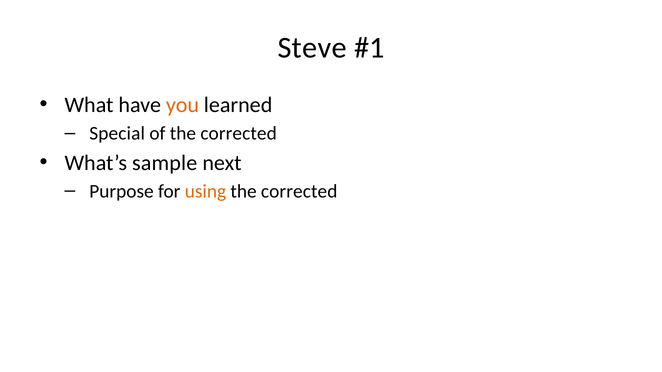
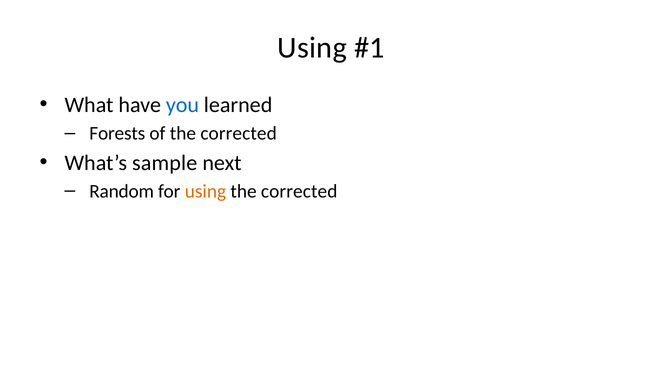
Steve: Steve -> Using (312, 48)
you colour: orange -> blue (182, 105)
Special: Special -> Forests (117, 133)
Purpose: Purpose -> Random (122, 191)
